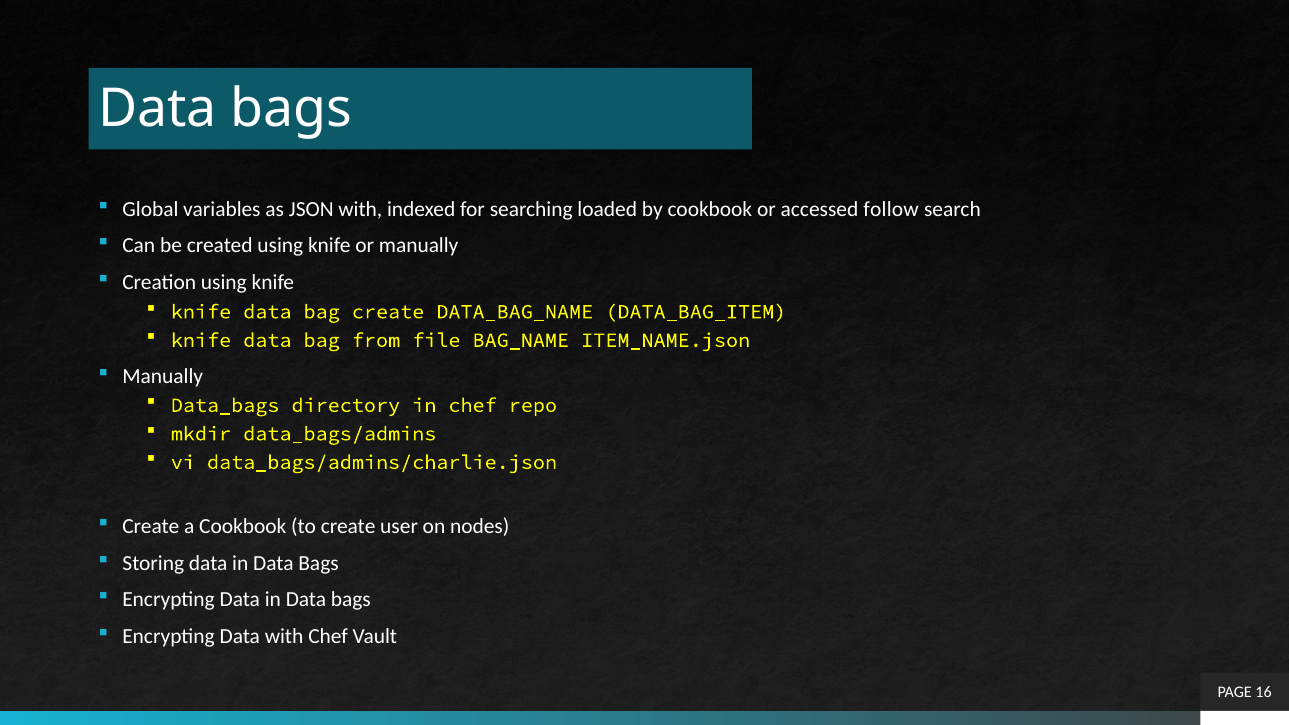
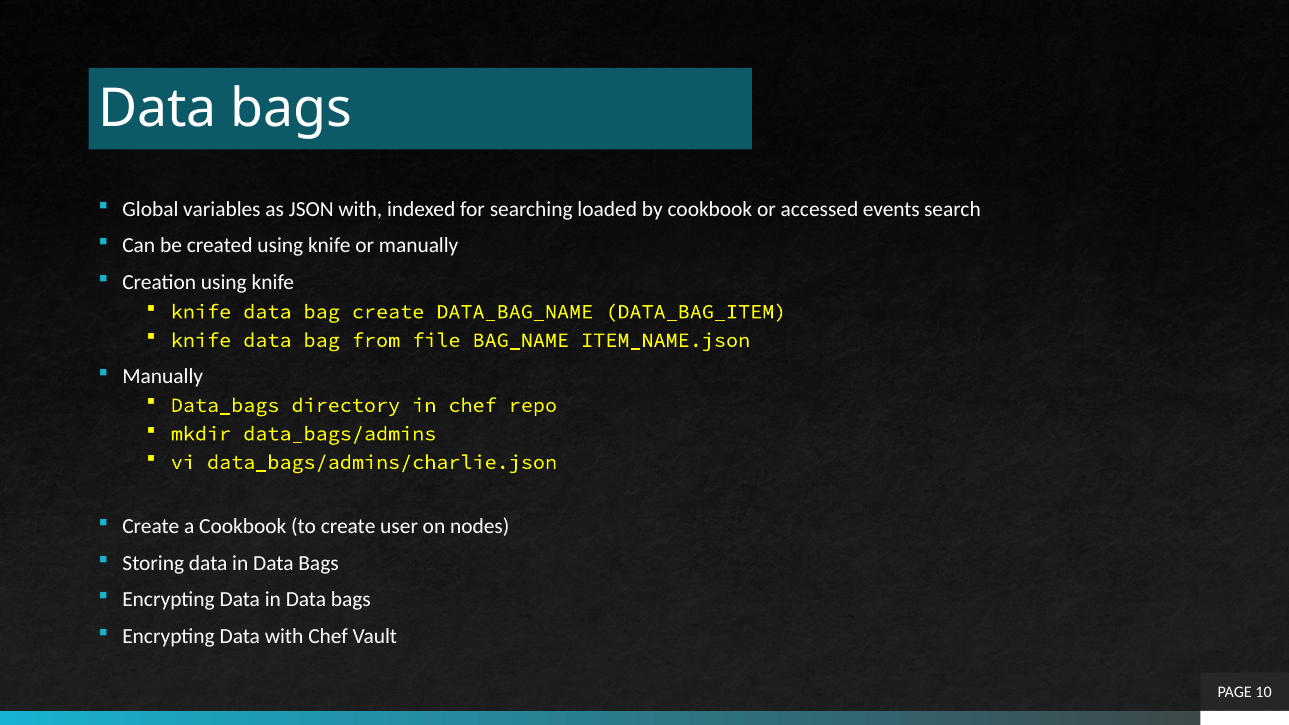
follow: follow -> events (891, 209)
16: 16 -> 10 (1264, 693)
